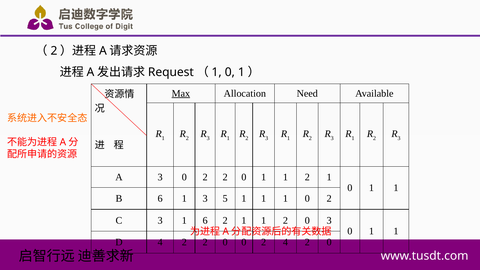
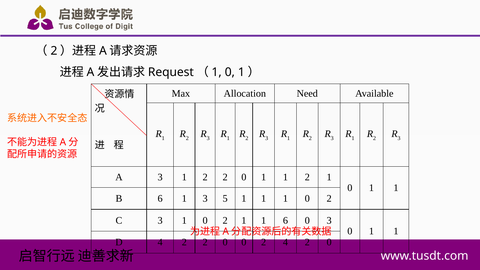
Max underline: present -> none (181, 93)
A 3 0: 0 -> 1 (184, 177)
3 1 6: 6 -> 0 (205, 220)
2 1 1 2: 2 -> 6 (285, 220)
